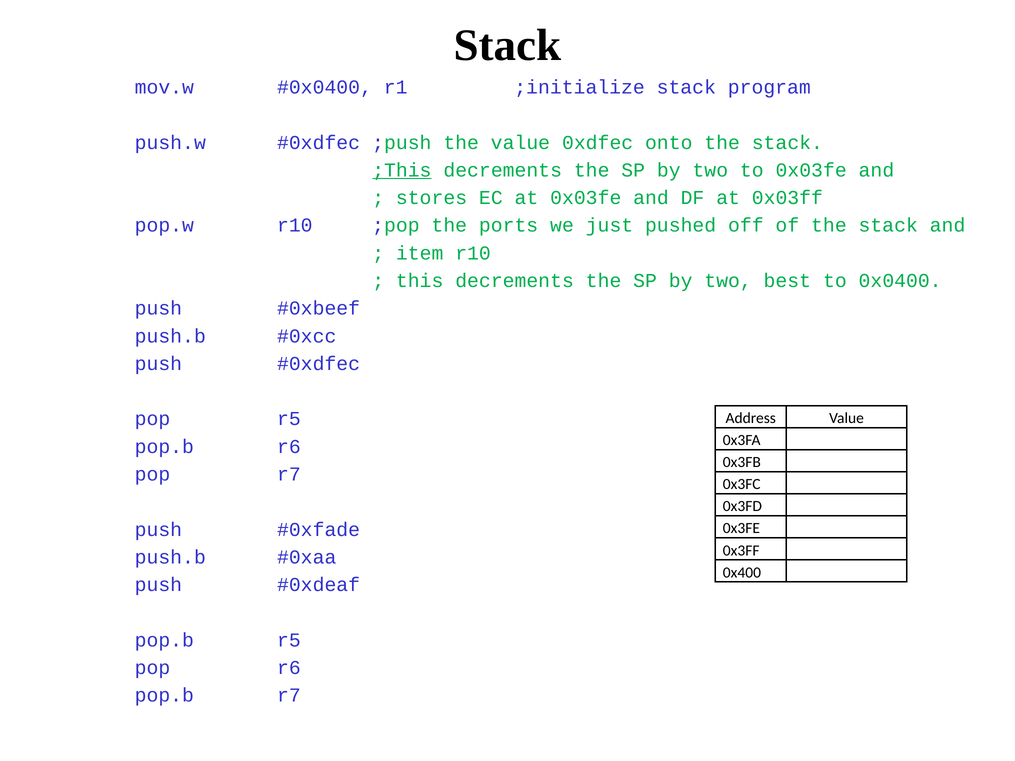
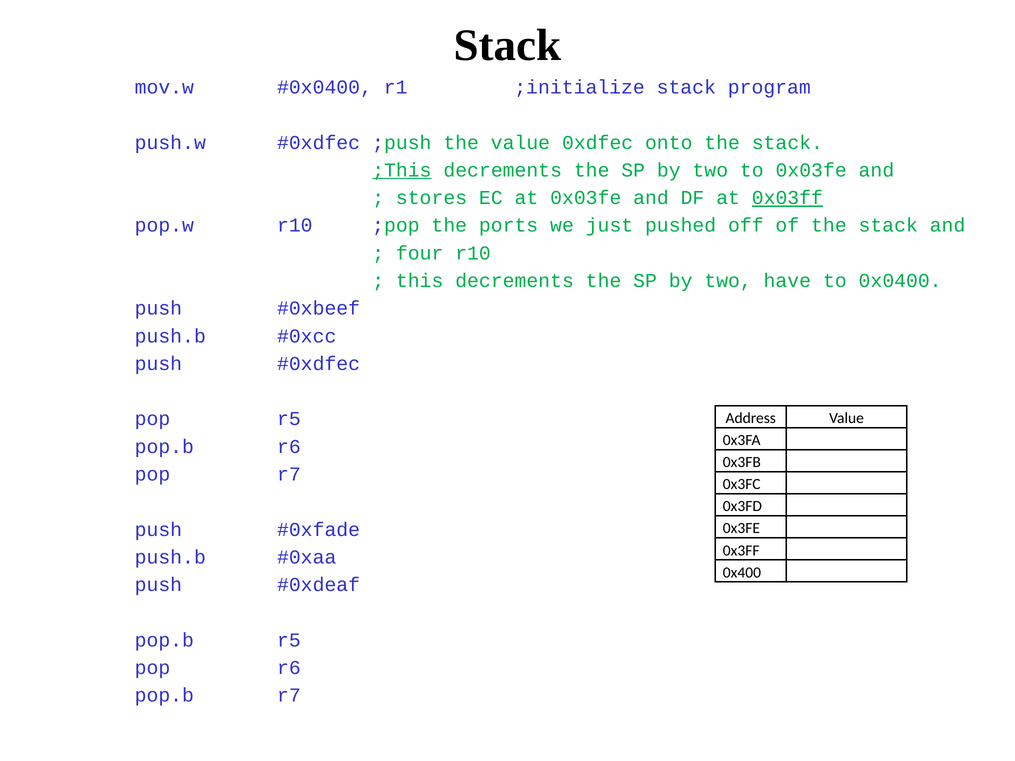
0x03ff underline: none -> present (787, 198)
item: item -> four (420, 253)
best: best -> have (787, 281)
